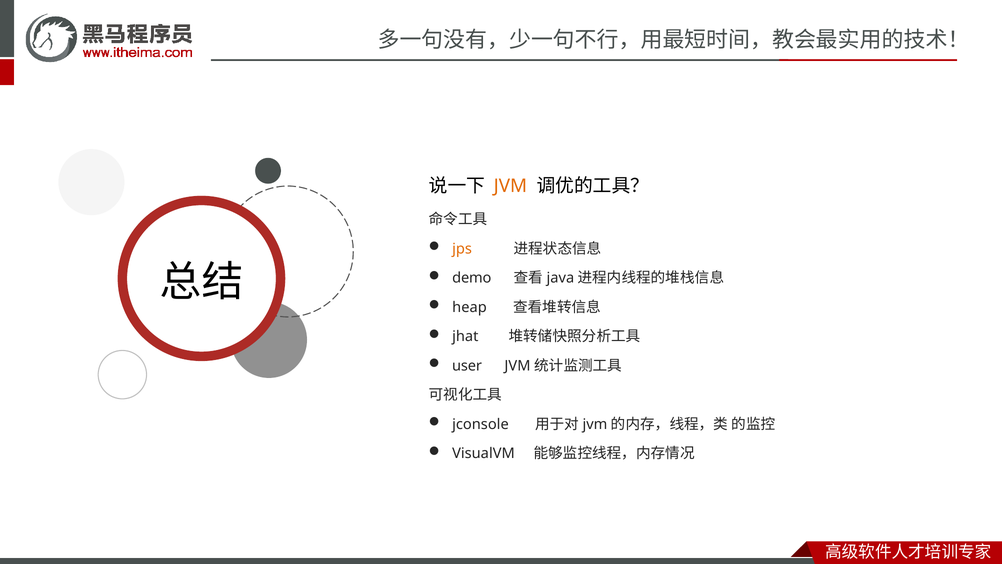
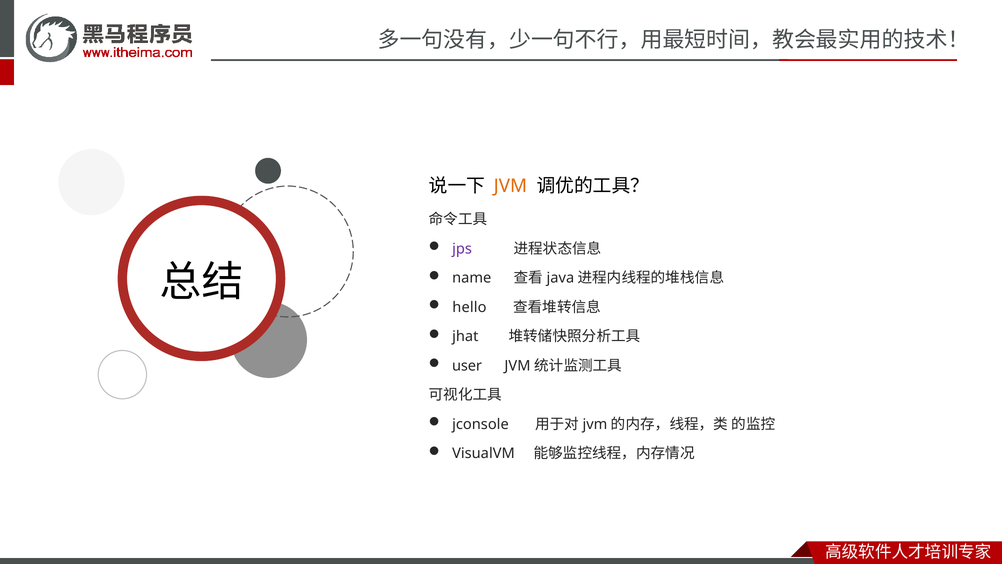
jps colour: orange -> purple (462, 249)
demo: demo -> name (472, 278)
heap: heap -> hello (469, 307)
